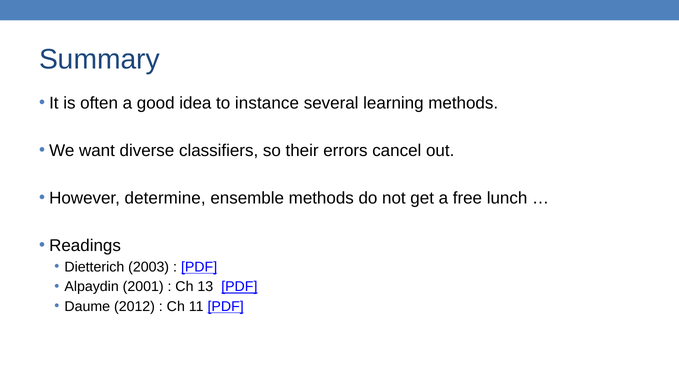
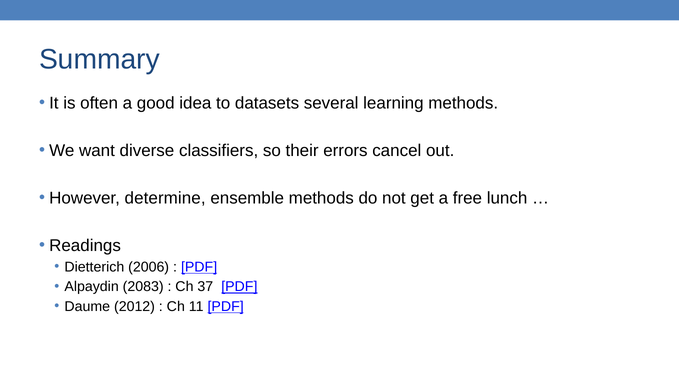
instance: instance -> datasets (267, 103)
2003: 2003 -> 2006 (149, 267)
2001: 2001 -> 2083 (143, 287)
13: 13 -> 37 (205, 287)
